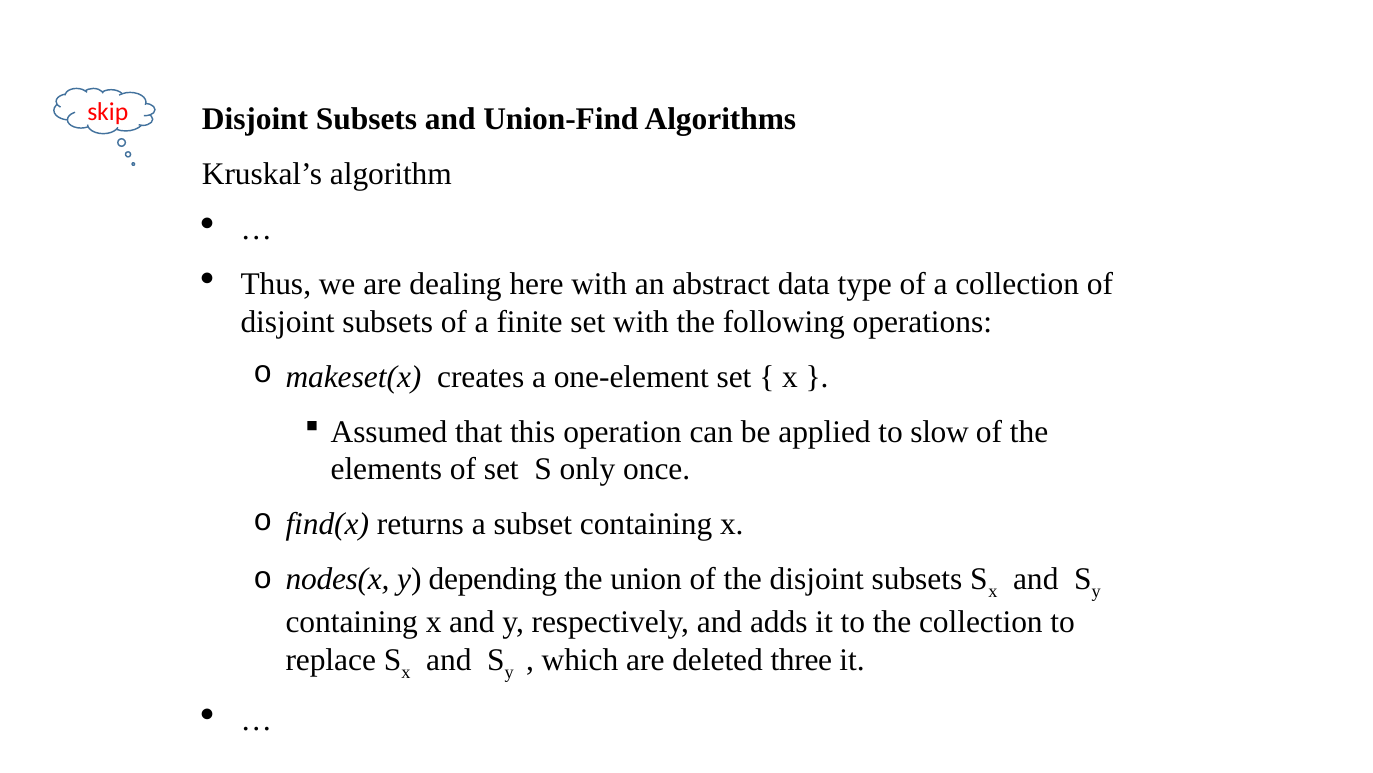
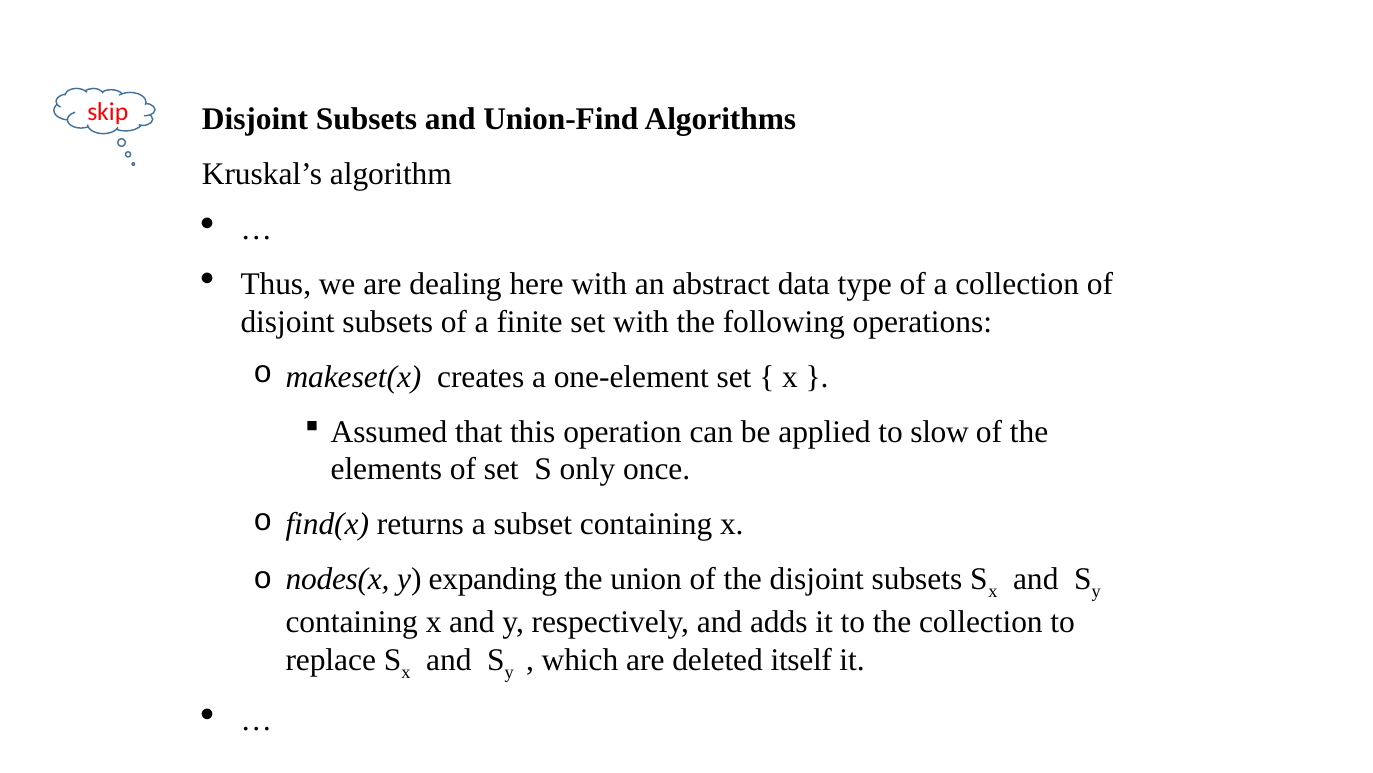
depending: depending -> expanding (493, 579)
three: three -> itself (801, 660)
